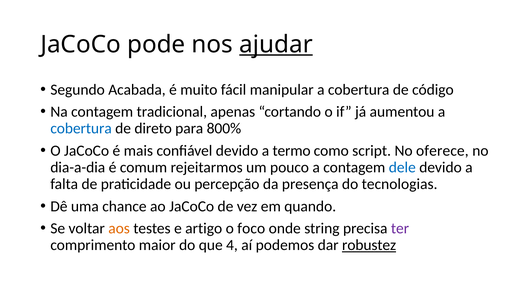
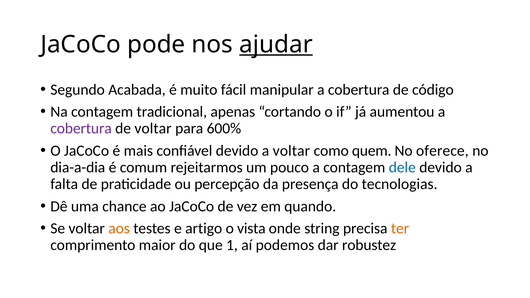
cobertura colour: blue -> purple (81, 129)
de direto: direto -> voltar (153, 129)
800%: 800% -> 600% (224, 129)
a termo: termo -> voltar (291, 151)
script: script -> quem (372, 151)
foco: foco -> vista (251, 229)
ter colour: purple -> orange (400, 229)
4: 4 -> 1 (232, 245)
robustez underline: present -> none (369, 245)
